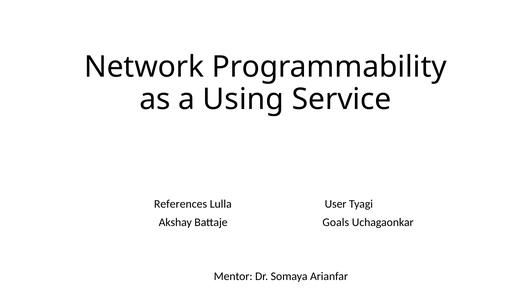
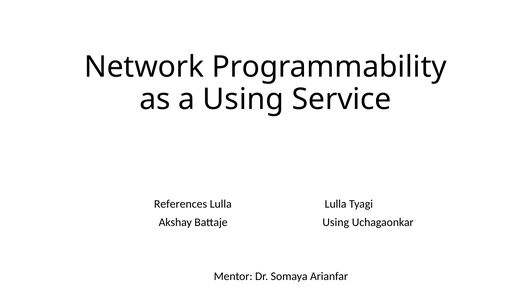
Lulla User: User -> Lulla (336, 204)
Battaje Goals: Goals -> Using (336, 222)
